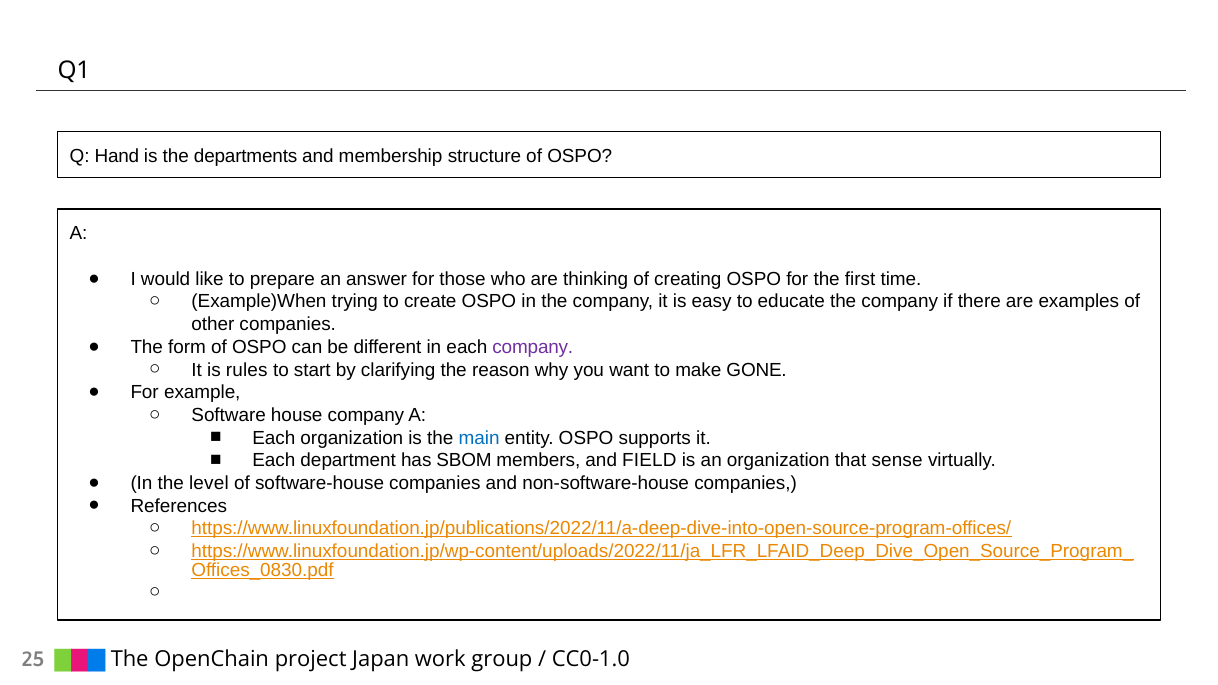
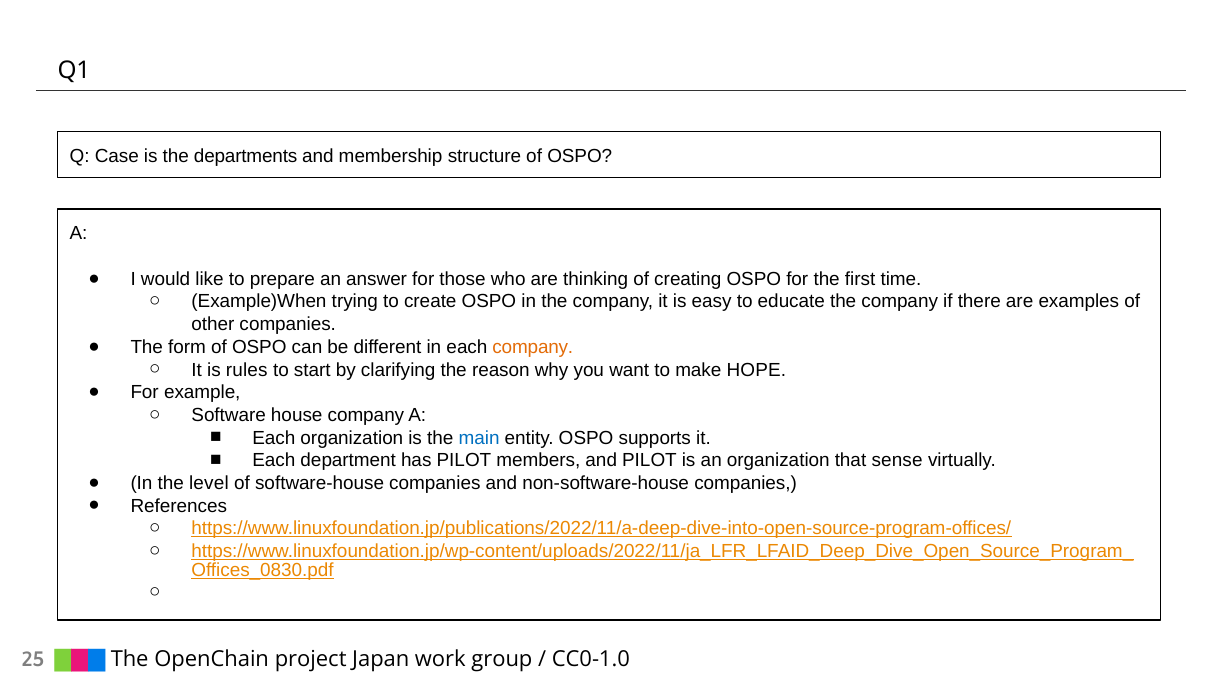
Hand: Hand -> Case (117, 156)
company colour: purple -> orange (533, 347)
GONE: GONE -> HOPE (756, 370)
has SBOM: SBOM -> PILOT (464, 461)
and FIELD: FIELD -> PILOT (649, 461)
